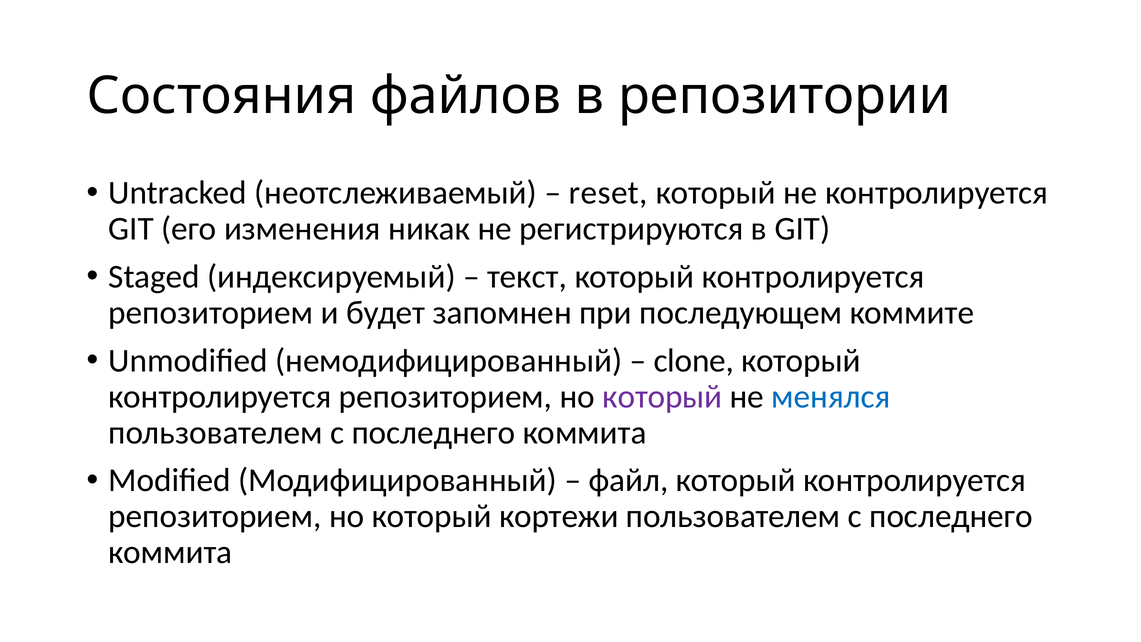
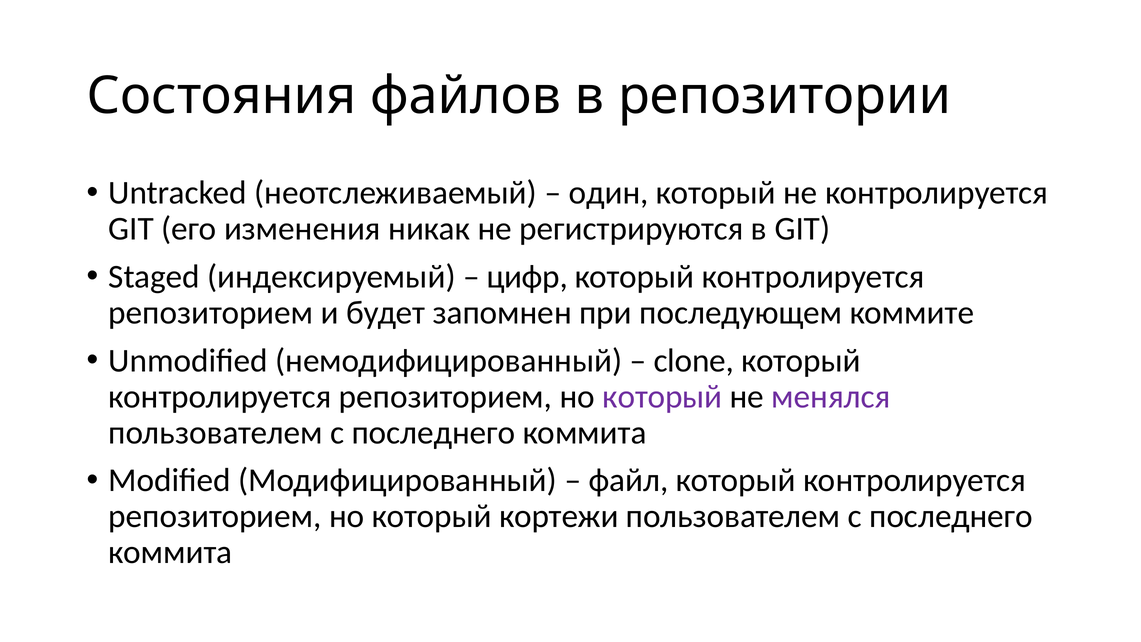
reset: reset -> один (609, 193)
текст: текст -> цифр (527, 277)
менялся colour: blue -> purple (831, 396)
